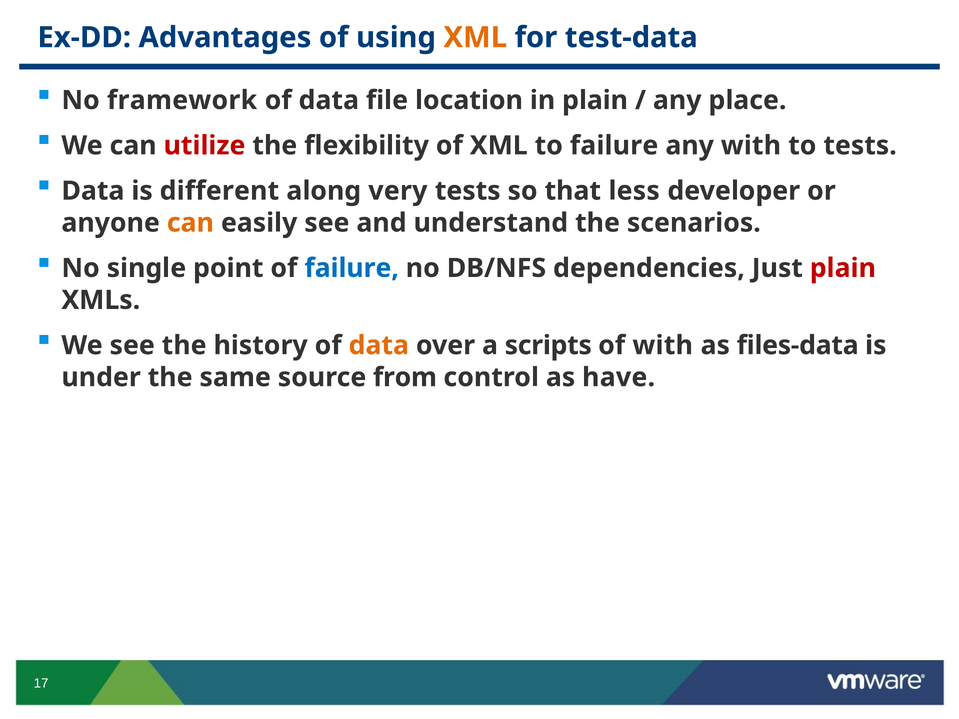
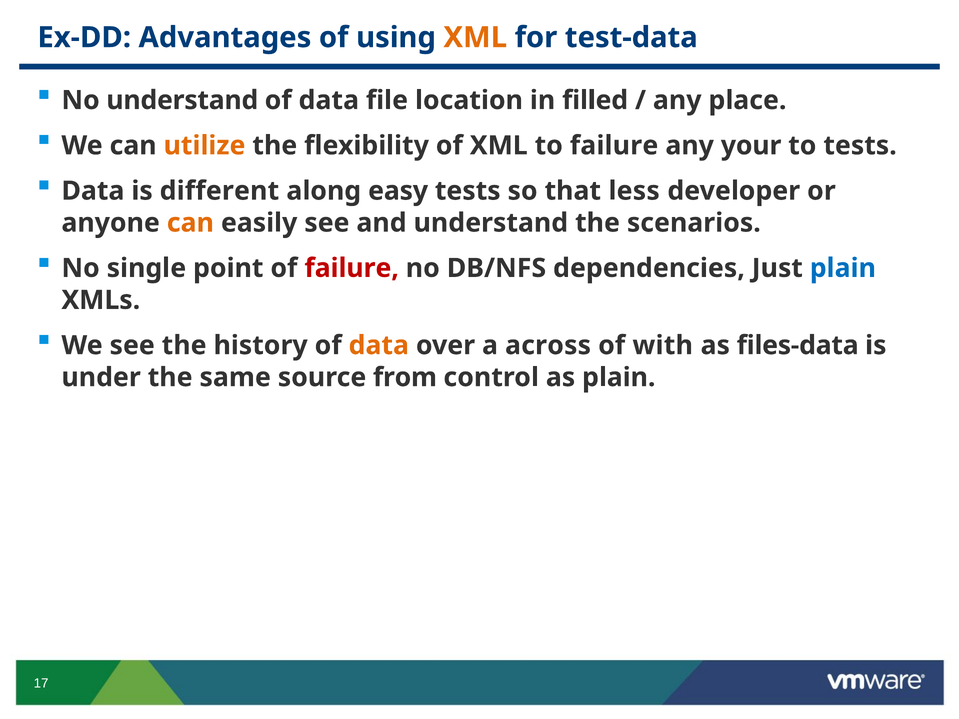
No framework: framework -> understand (182, 100)
in plain: plain -> filled (595, 100)
utilize colour: red -> orange (204, 146)
any with: with -> your (751, 146)
very: very -> easy (398, 191)
failure colour: blue -> red (352, 268)
plain colour: red -> blue (843, 268)
scripts: scripts -> across (548, 346)
as have: have -> plain (619, 377)
